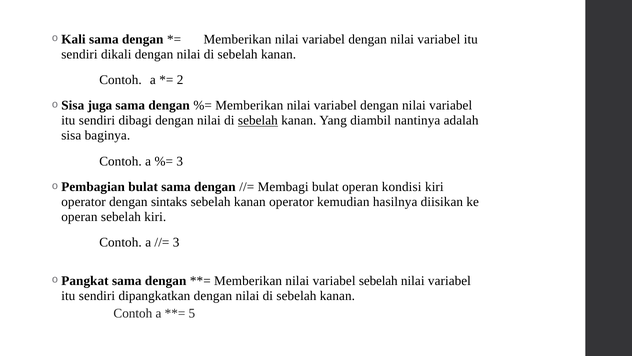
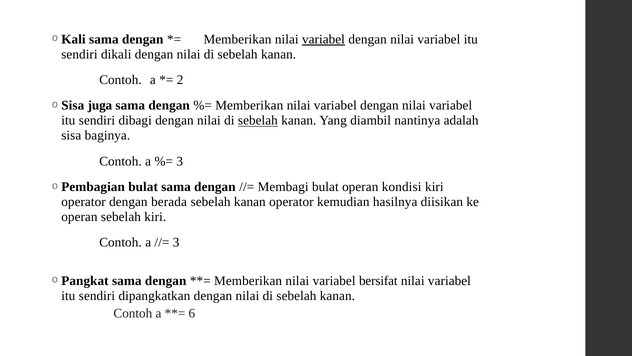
variabel underline: none -> present (323, 39)
sintaks: sintaks -> berada (169, 202)
variabel sebelah: sebelah -> bersifat (378, 280)
5: 5 -> 6 (192, 313)
